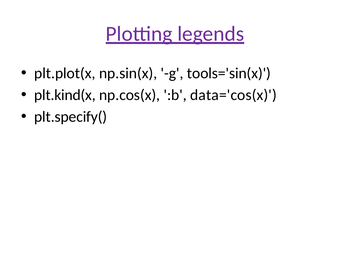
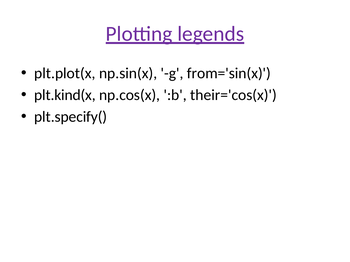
tools='sin(x: tools='sin(x -> from='sin(x (229, 73)
data='cos(x: data='cos(x -> their='cos(x (234, 95)
